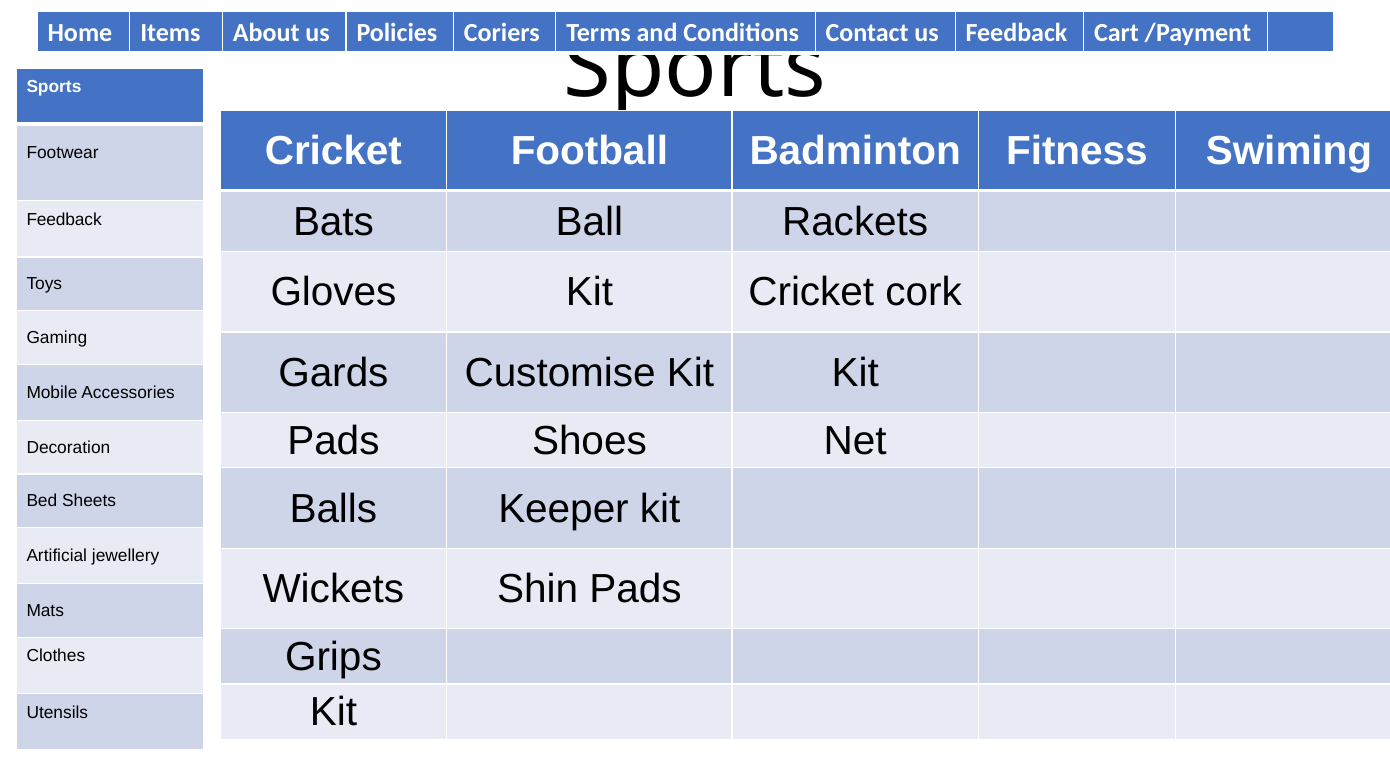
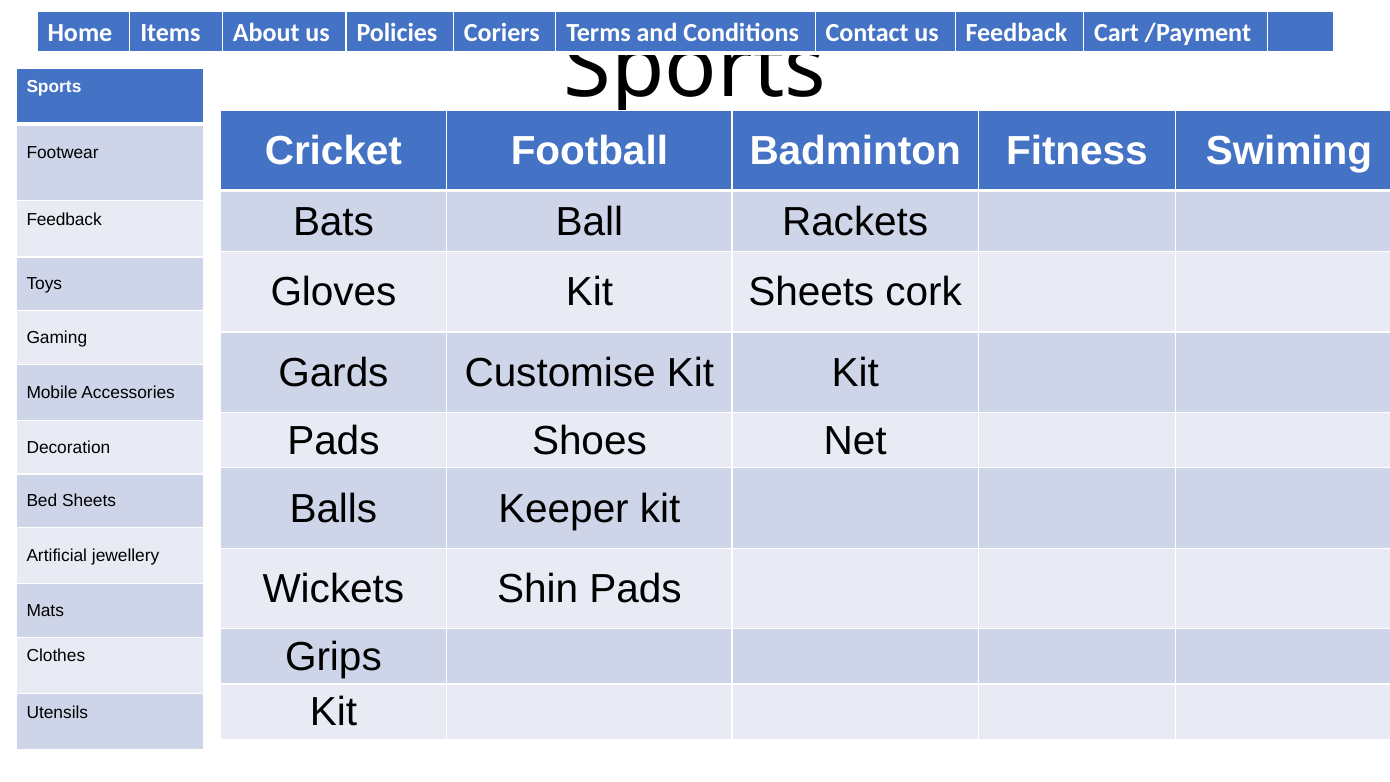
Kit Cricket: Cricket -> Sheets (811, 292)
